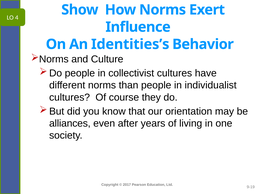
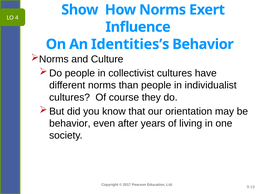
alliances: alliances -> behavior (70, 124)
